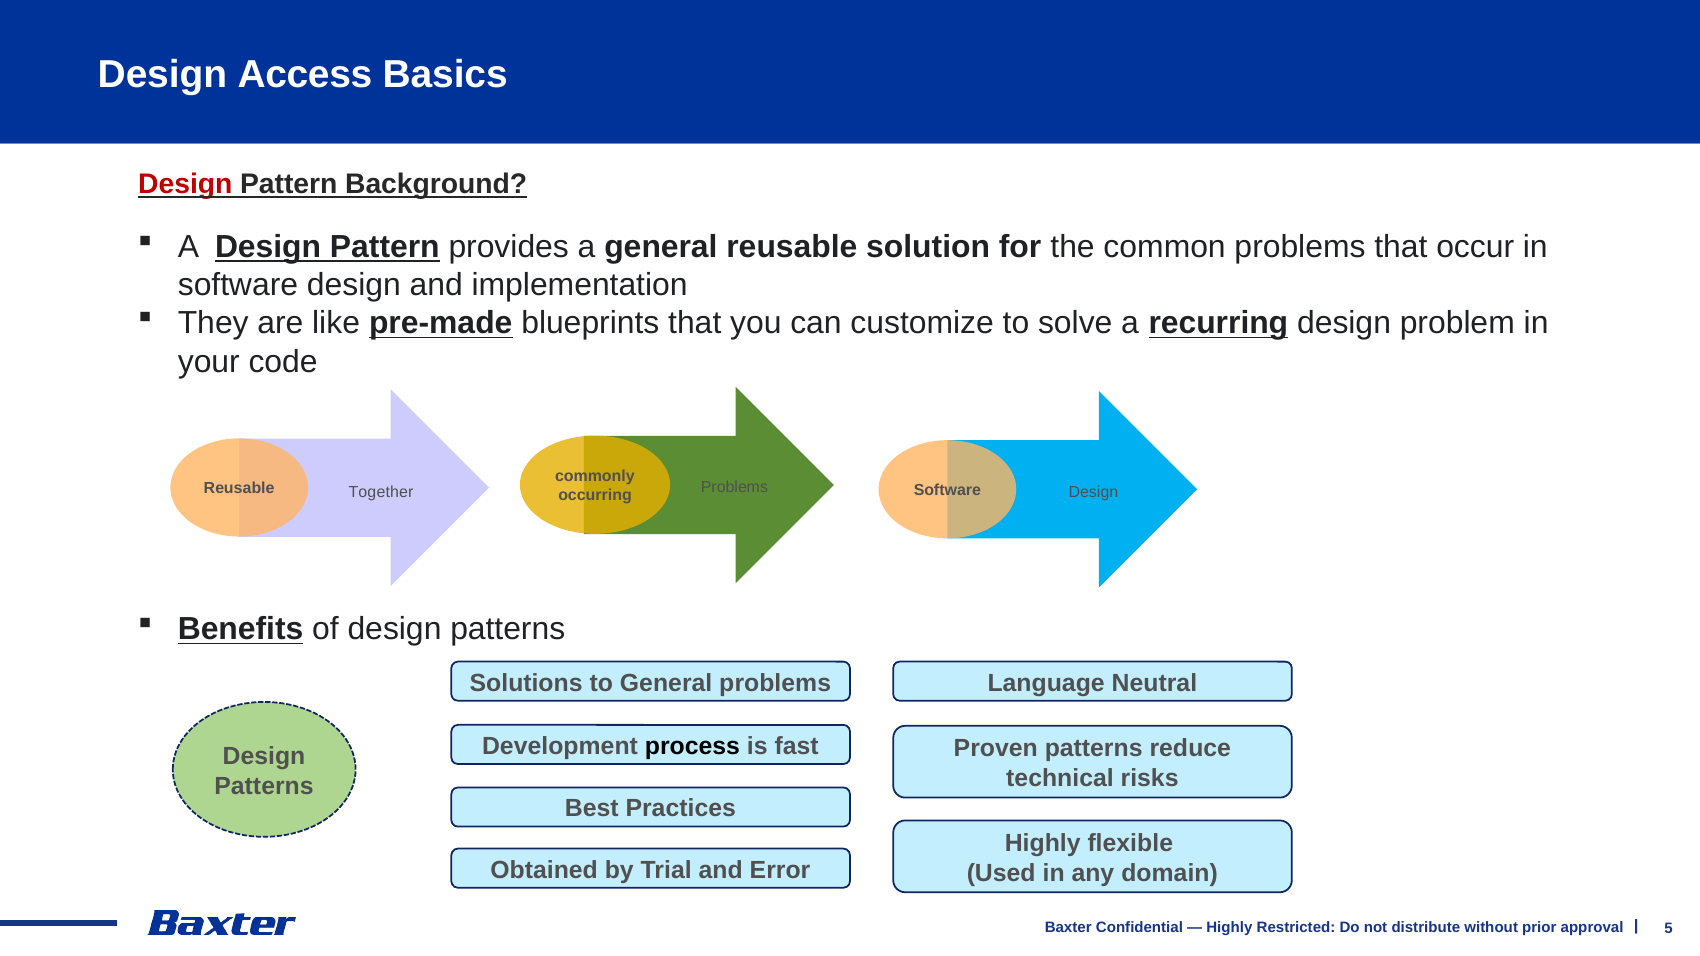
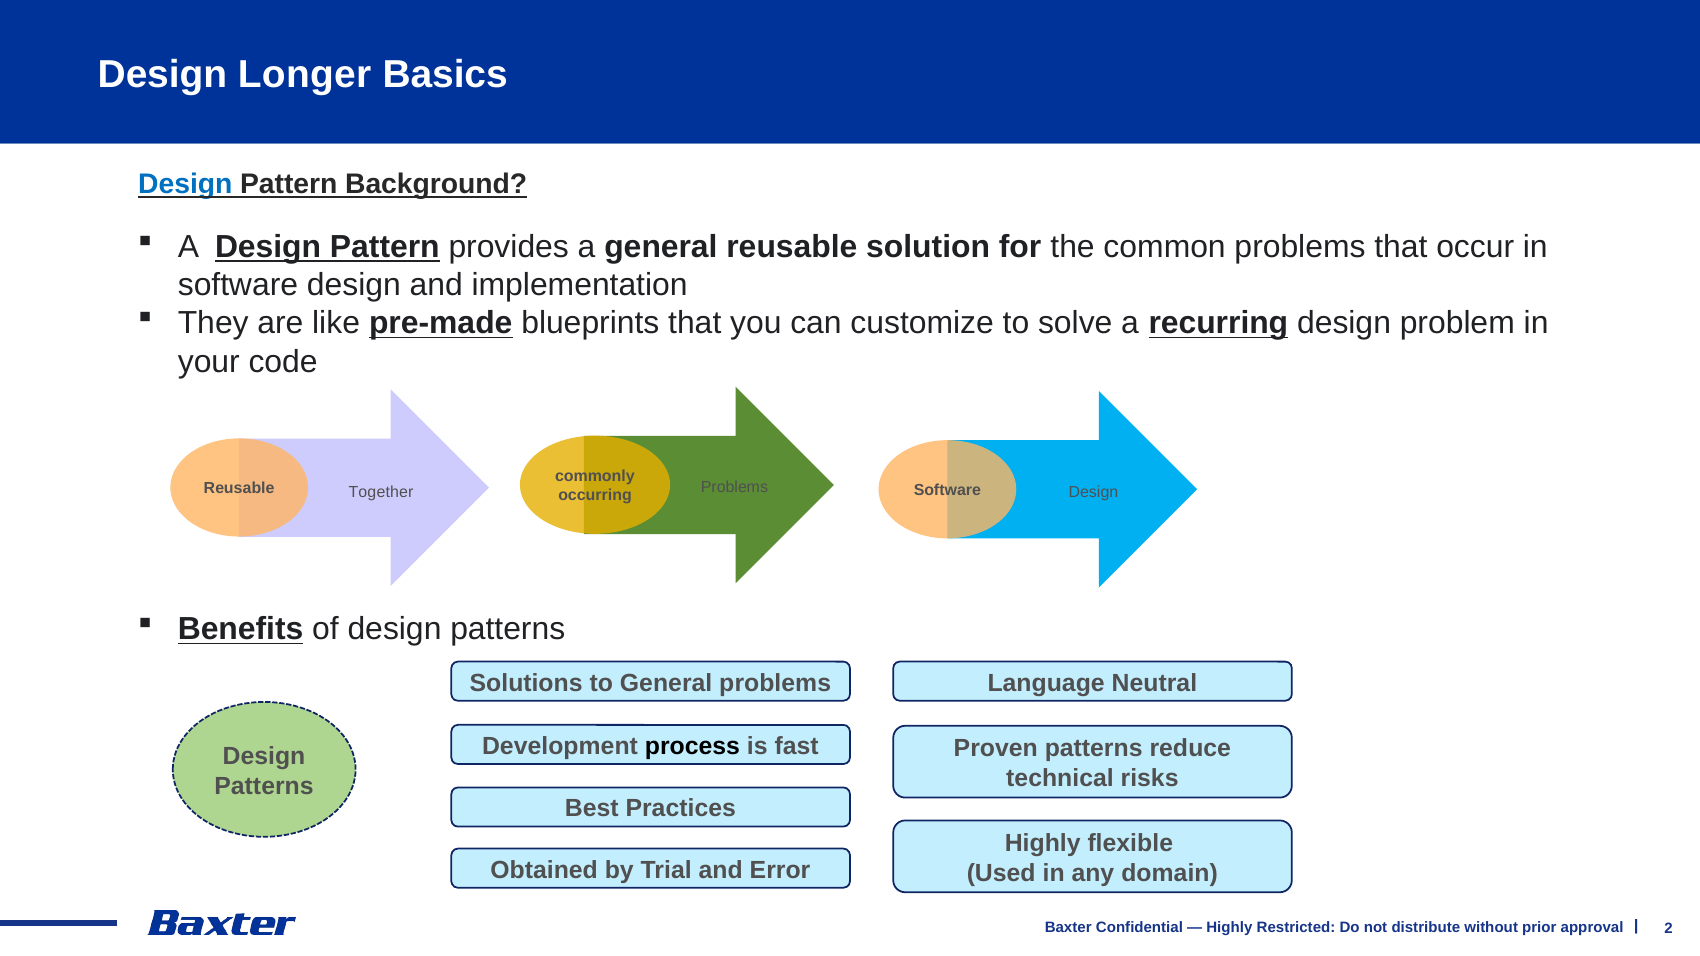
Access: Access -> Longer (305, 75)
Design colour: red -> blue (185, 185)
5: 5 -> 2 (1669, 929)
